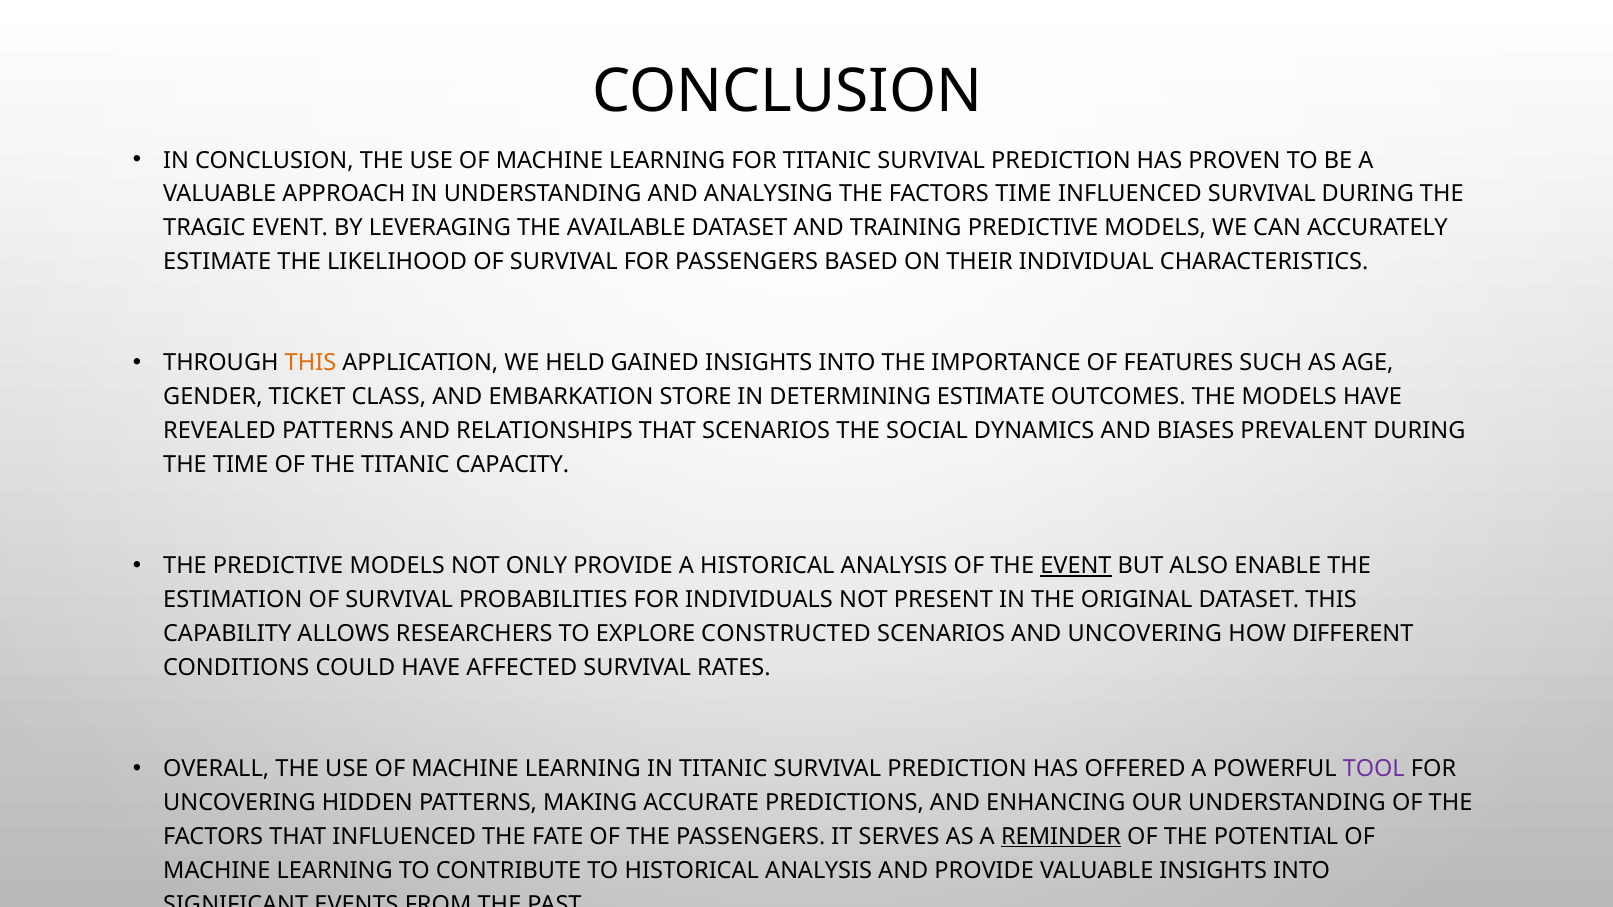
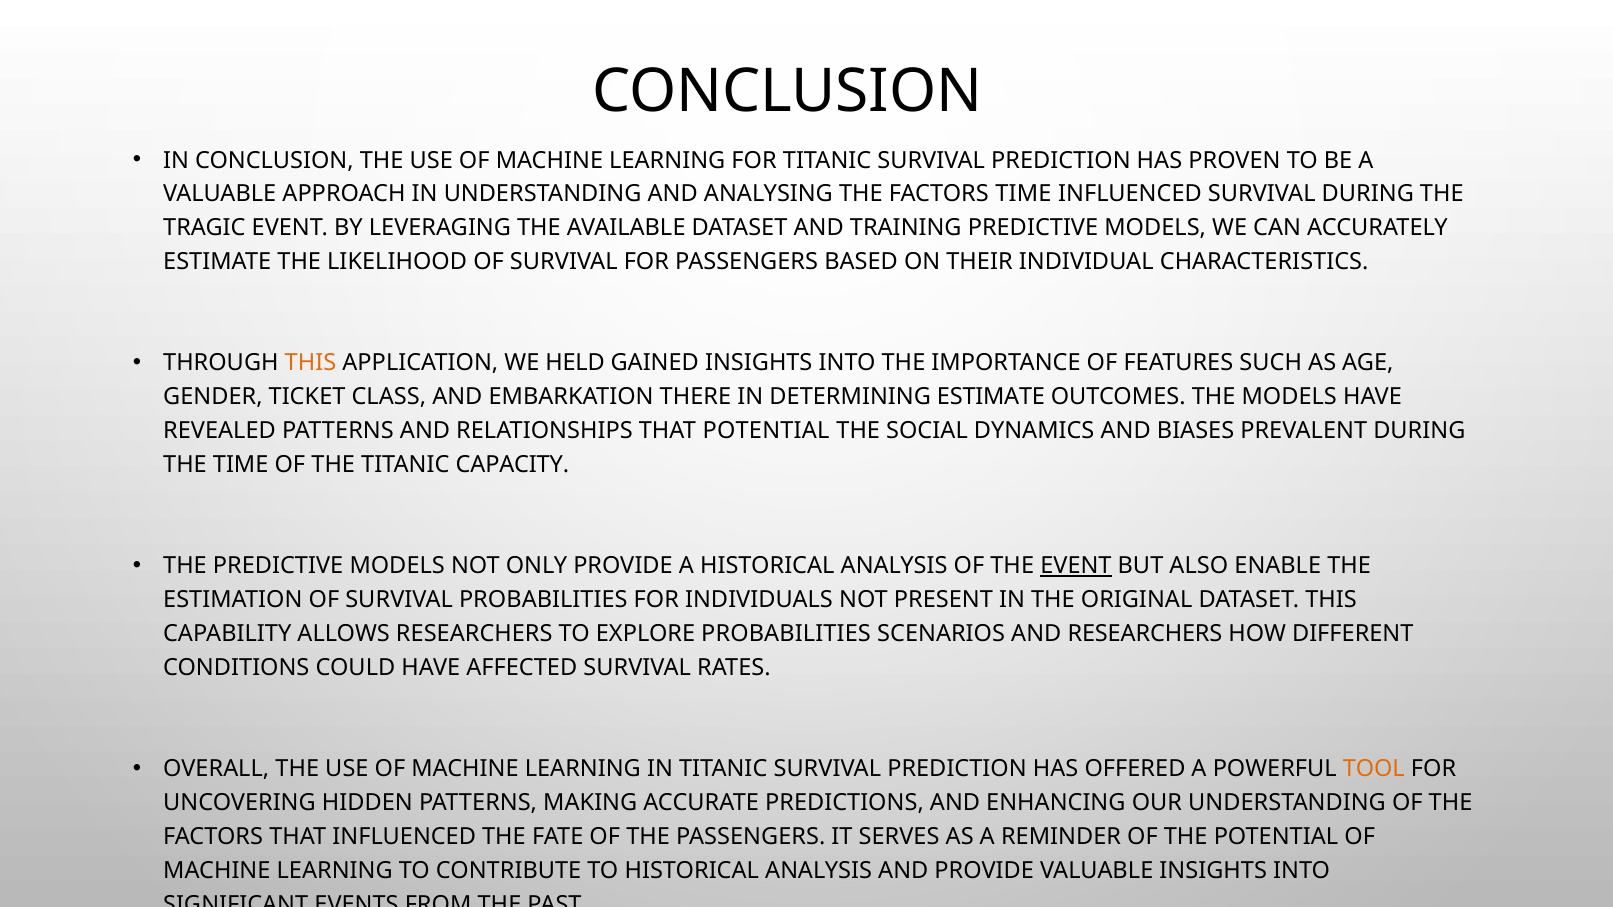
STORE: STORE -> THERE (695, 397)
THAT SCENARIOS: SCENARIOS -> POTENTIAL (766, 431)
EXPLORE CONSTRUCTED: CONSTRUCTED -> PROBABILITIES (786, 634)
AND UNCOVERING: UNCOVERING -> RESEARCHERS (1145, 634)
TOOL colour: purple -> orange (1374, 769)
REMINDER underline: present -> none (1061, 837)
